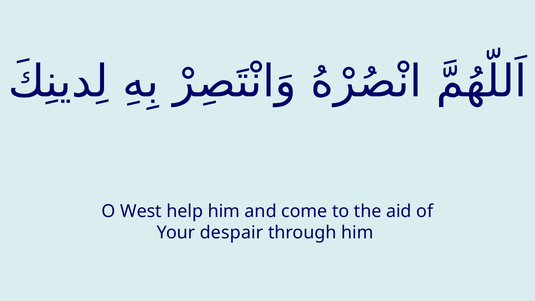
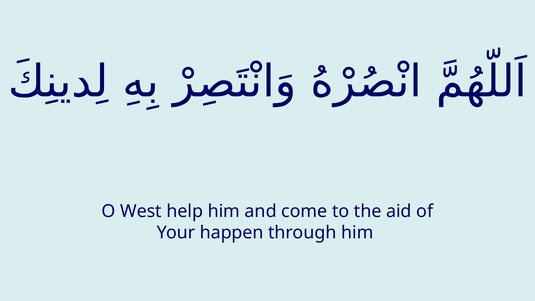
despair: despair -> happen (232, 233)
